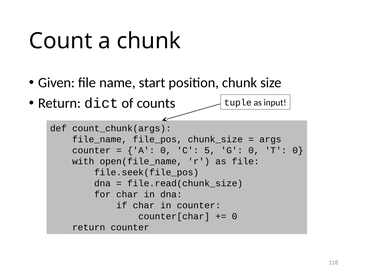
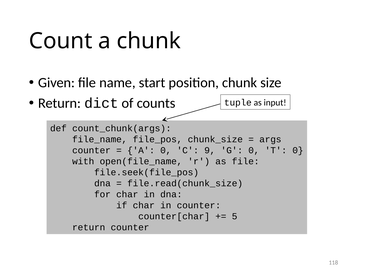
5: 5 -> 9 (210, 151)
0: 0 -> 5 (235, 217)
